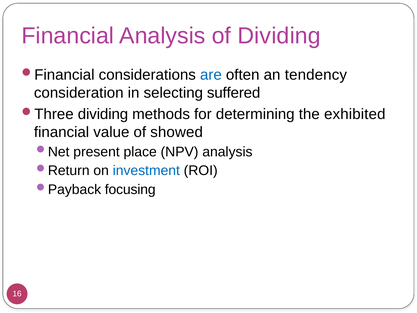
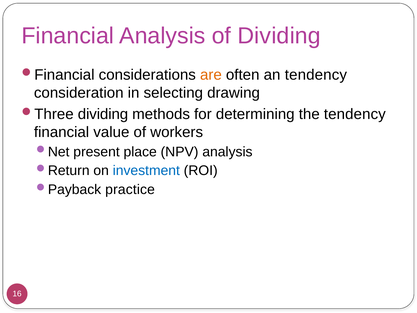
are colour: blue -> orange (211, 75)
suffered: suffered -> drawing (234, 93)
the exhibited: exhibited -> tendency (355, 114)
showed: showed -> workers (177, 132)
focusing: focusing -> practice (130, 189)
